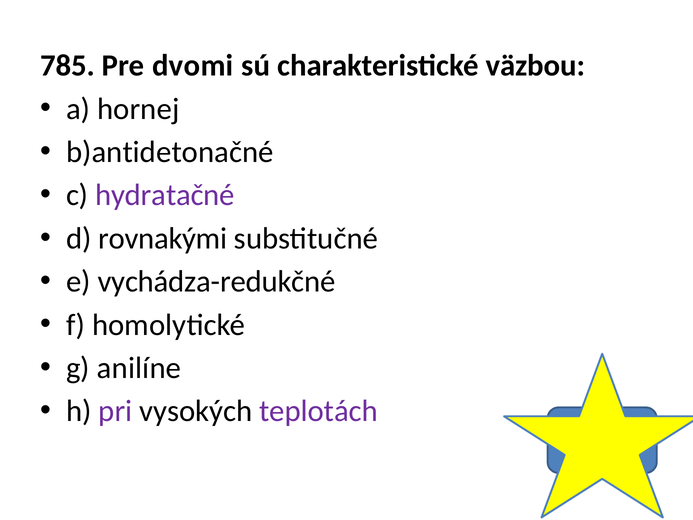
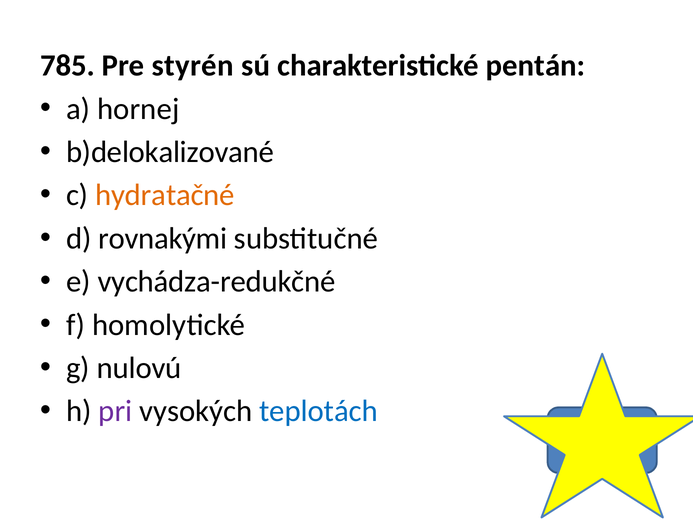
dvomi: dvomi -> styrén (193, 66)
väzbou: väzbou -> pentán (535, 66)
b)antidetonačné: b)antidetonačné -> b)delokalizované (170, 152)
hydratačné colour: purple -> orange (165, 195)
anilíne: anilíne -> nulovú (139, 368)
teplotách colour: purple -> blue (319, 411)
